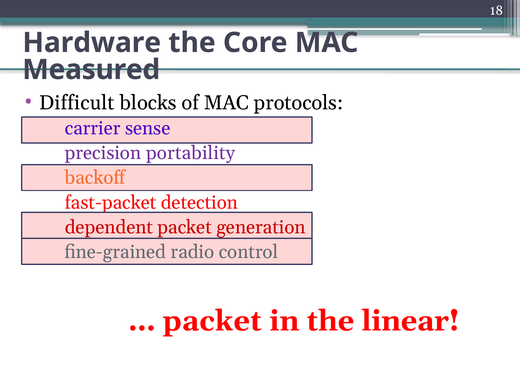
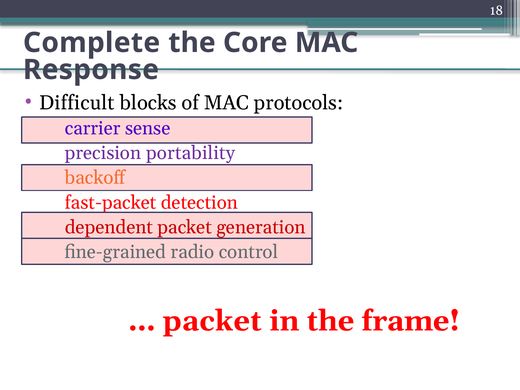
Hardware: Hardware -> Complete (92, 43)
Measured: Measured -> Response (91, 70)
linear: linear -> frame (411, 321)
